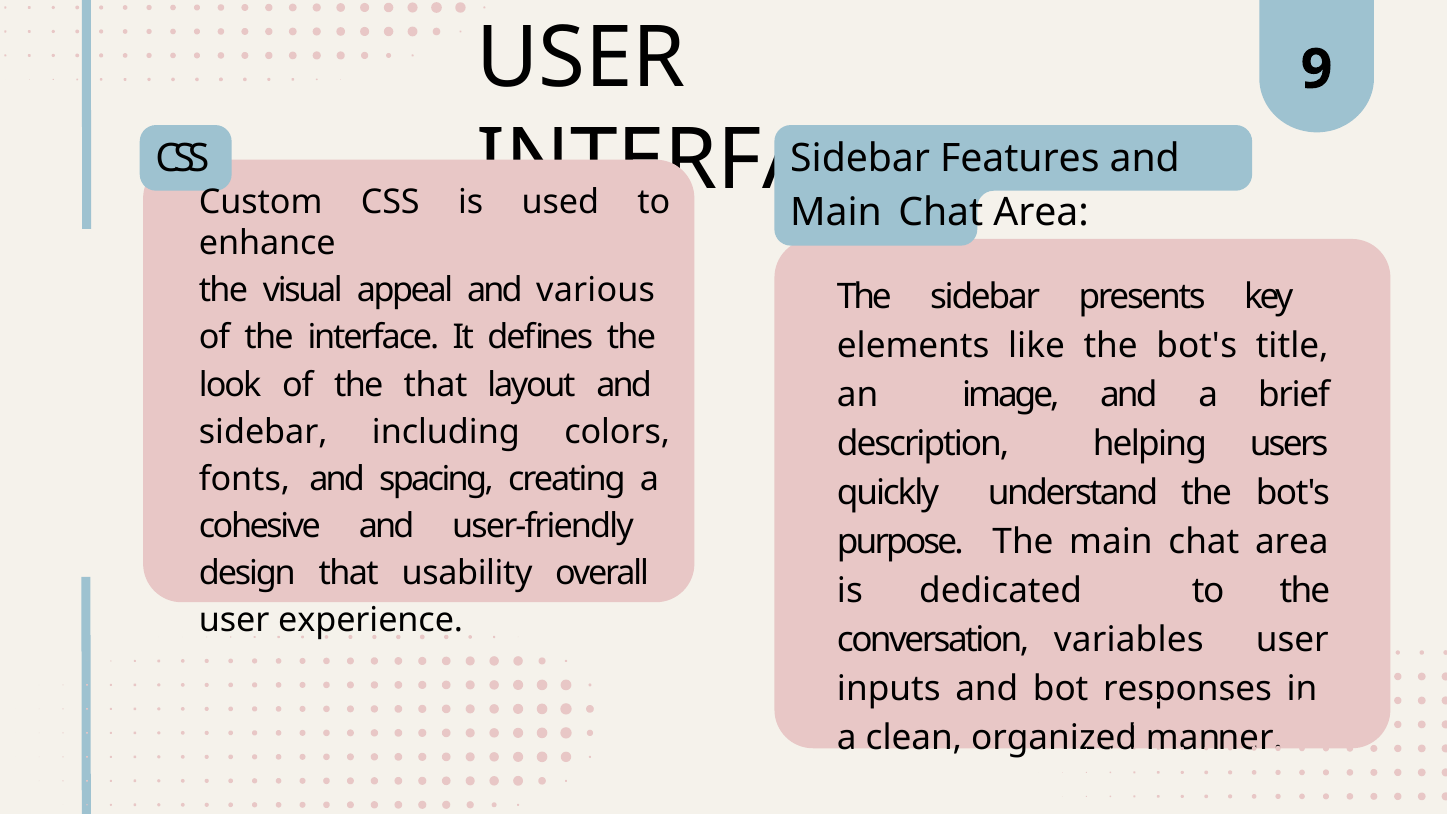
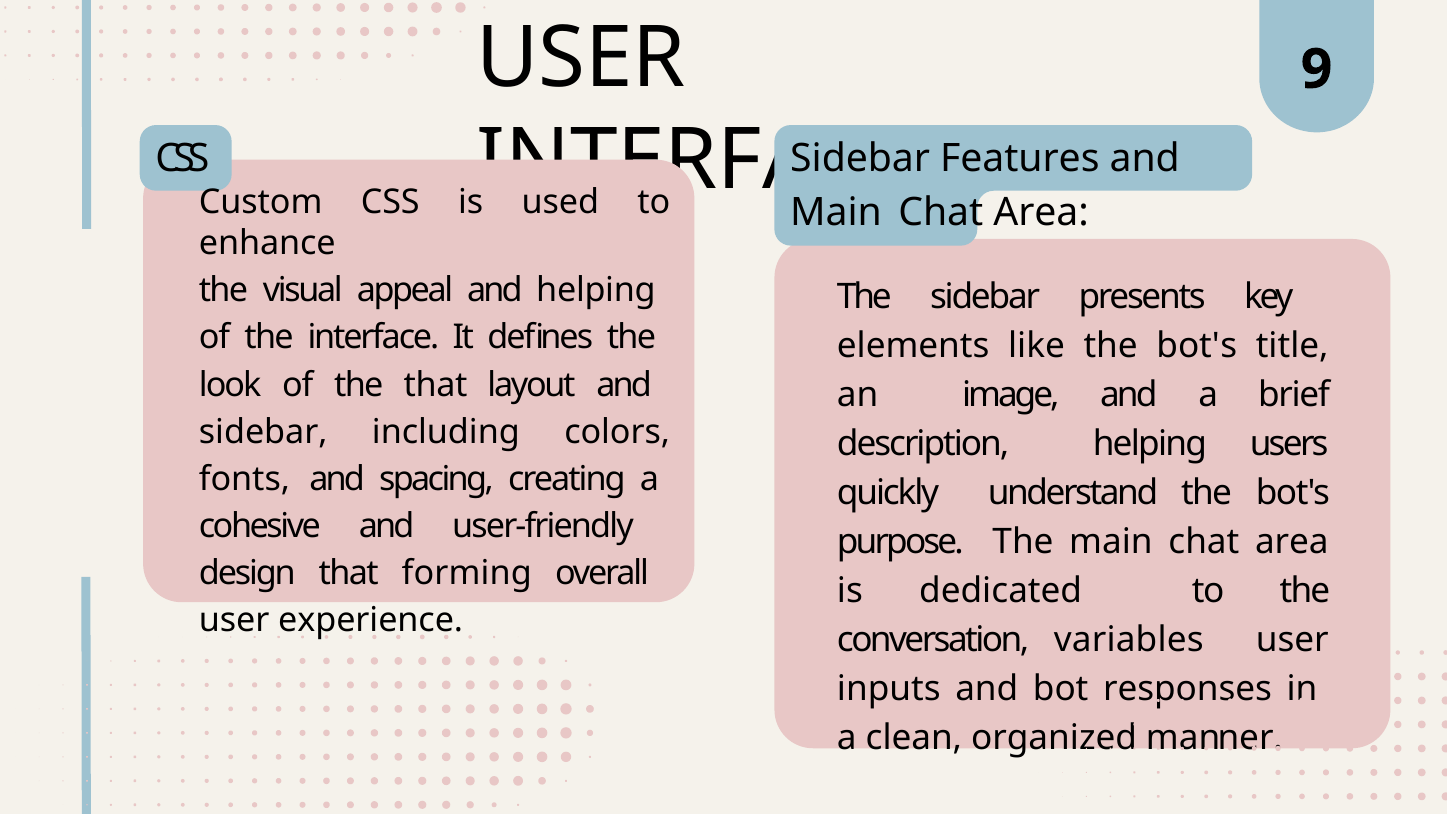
and various: various -> helping (596, 291)
usability: usability -> forming (467, 573)
